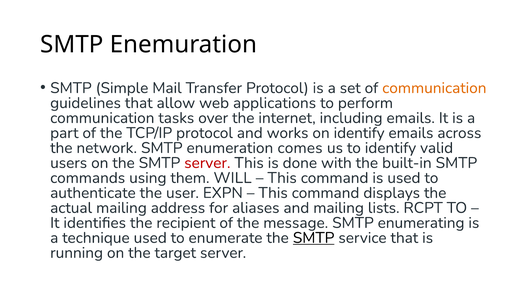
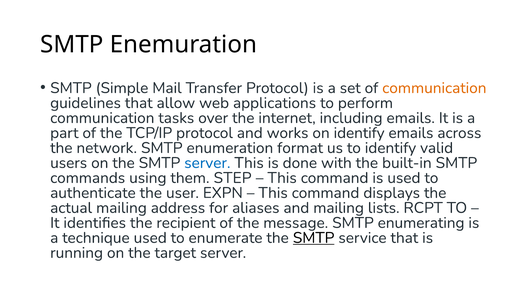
comes: comes -> format (300, 148)
server colour: red -> blue (207, 163)
WILL: WILL -> STEP (233, 178)
